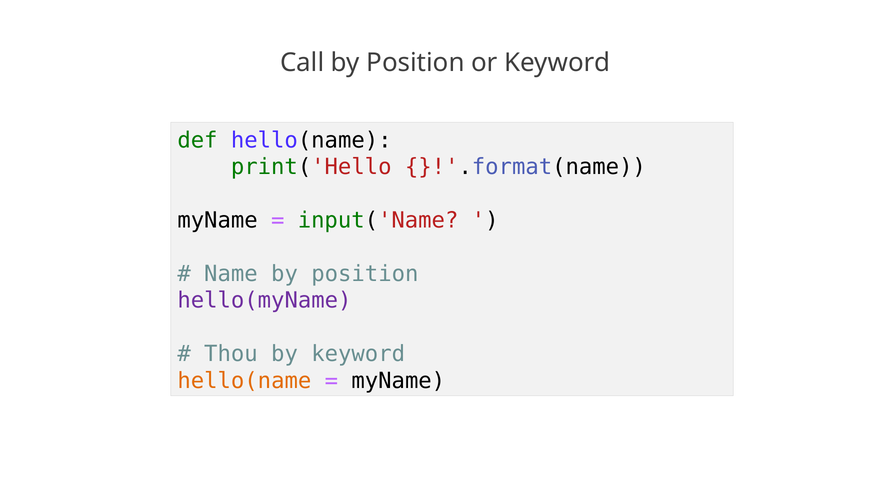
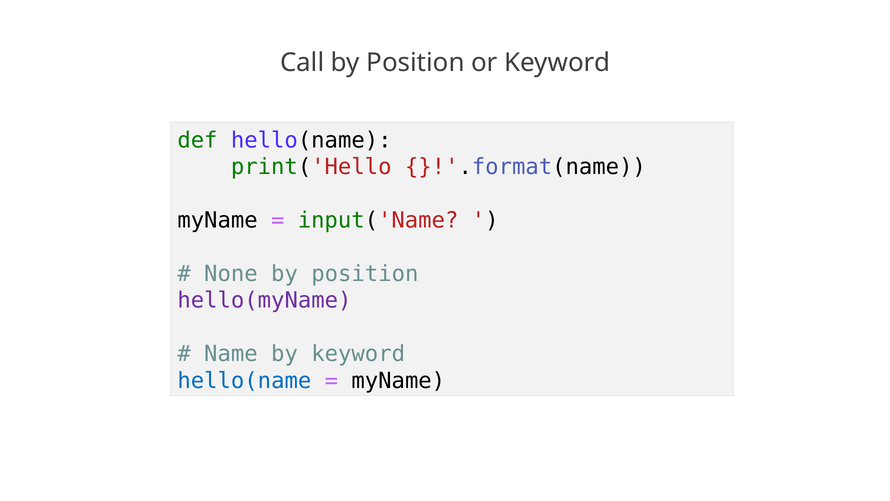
Name: Name -> None (231, 274)
Thou: Thou -> Name (231, 354)
hello(name colour: orange -> blue (244, 380)
